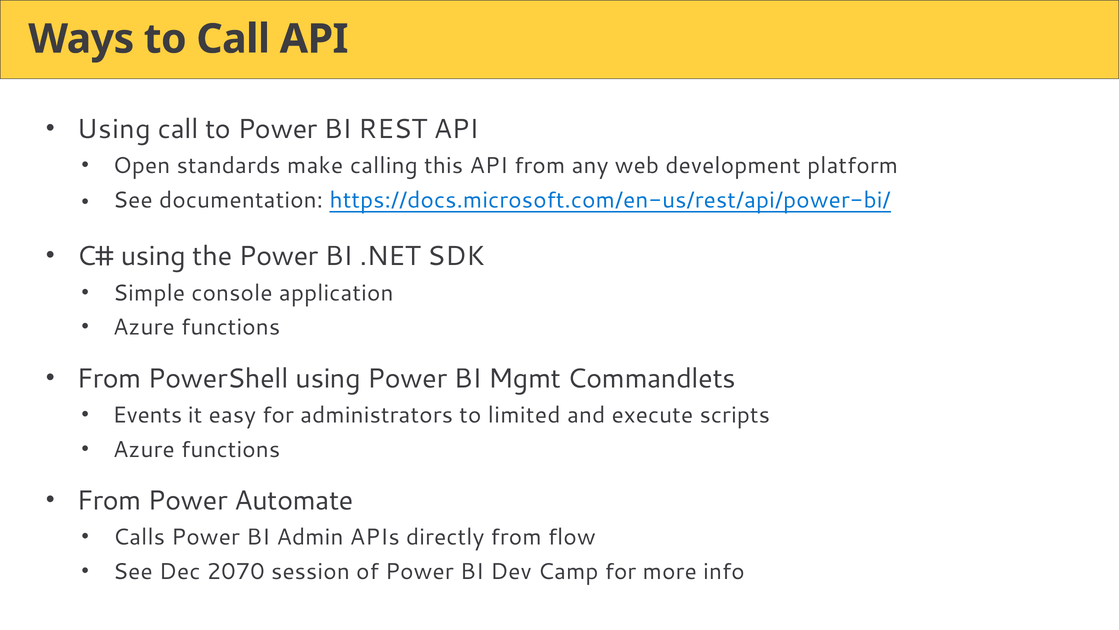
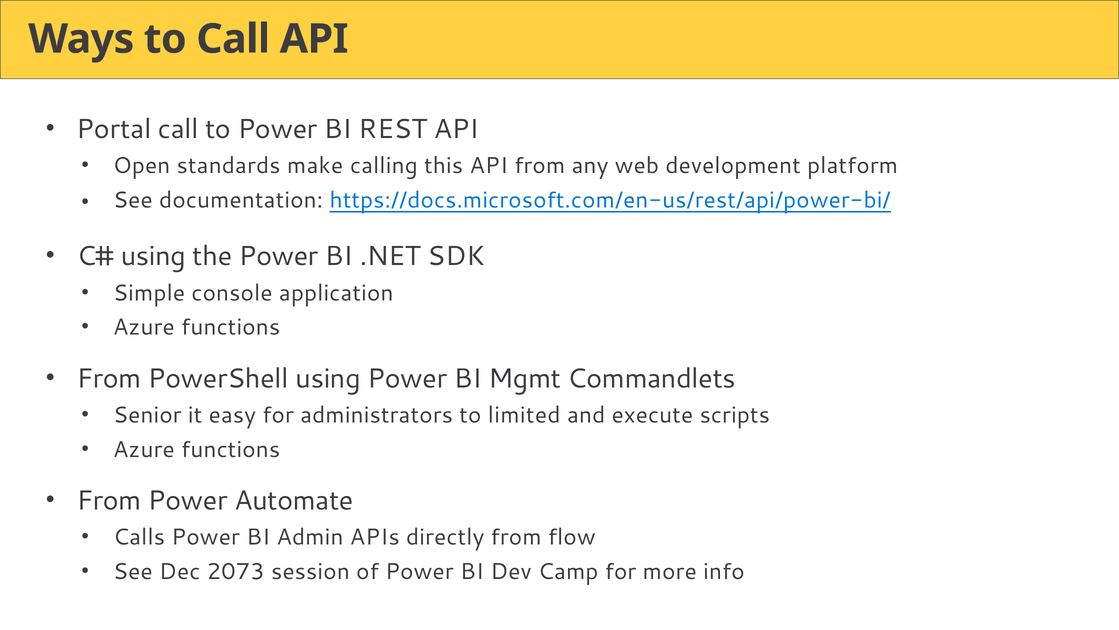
Using: Using -> Portal (114, 129)
Events: Events -> Senior (147, 415)
2070: 2070 -> 2073 (236, 571)
